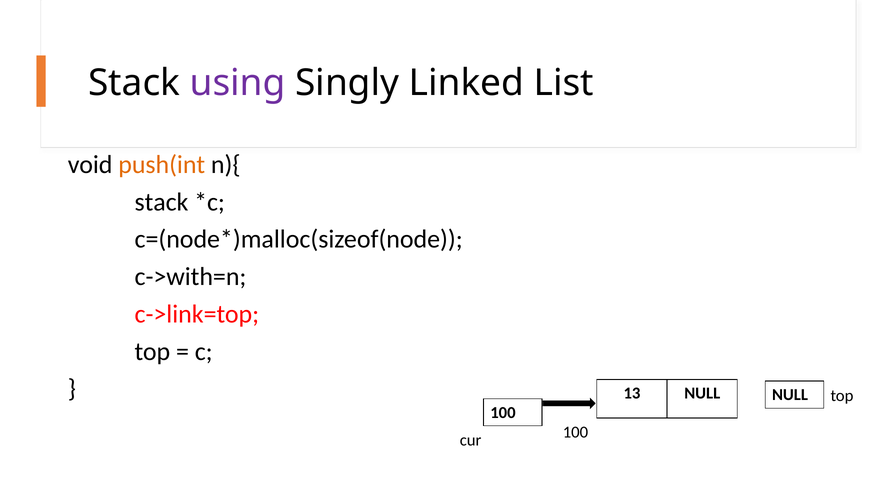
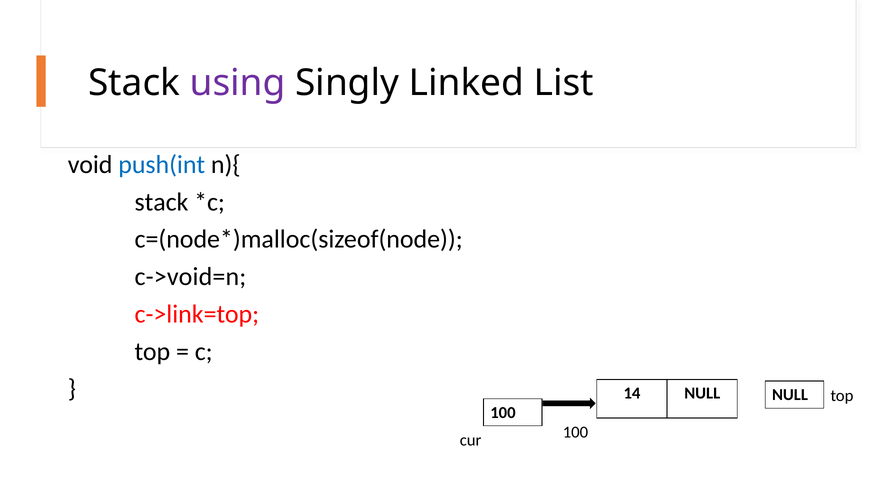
push(int colour: orange -> blue (162, 165)
c->with=n: c->with=n -> c->void=n (190, 277)
13: 13 -> 14 (632, 393)
